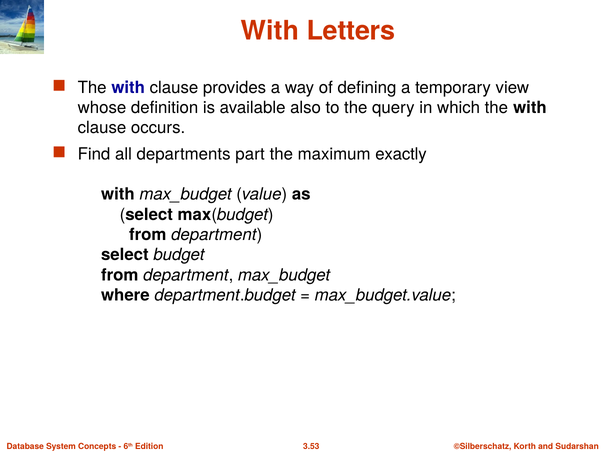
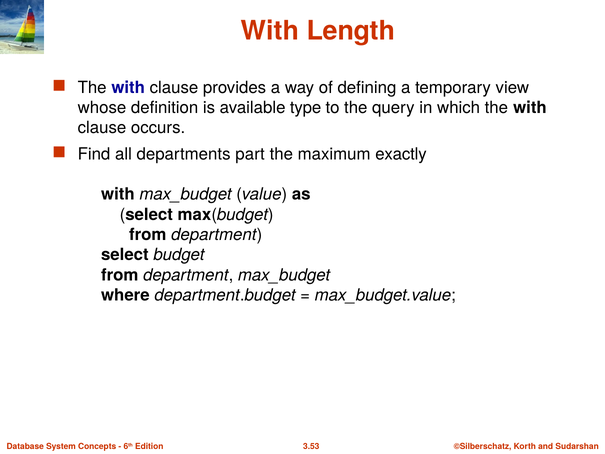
Letters: Letters -> Length (351, 31)
also: also -> type (306, 108)
